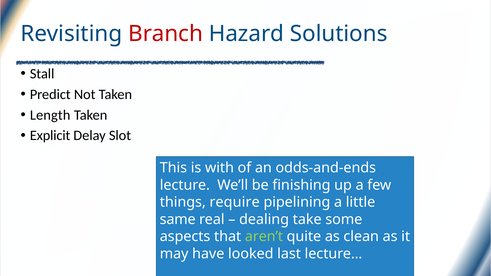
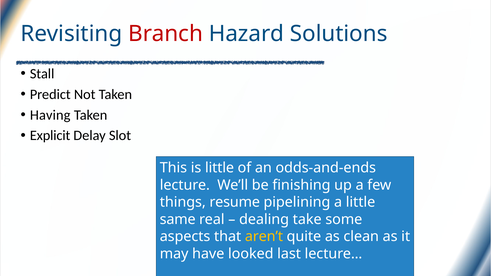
Length: Length -> Having (50, 115)
is with: with -> little (220, 168)
require: require -> resume (235, 202)
aren’t colour: light green -> yellow (264, 237)
